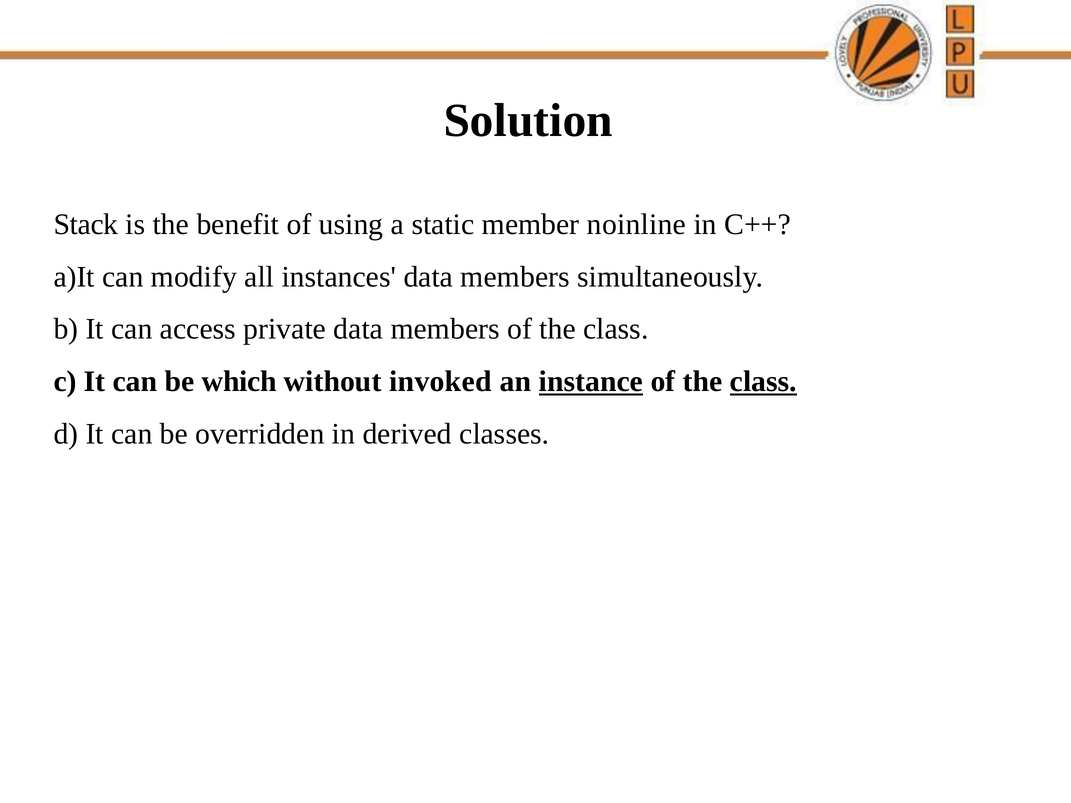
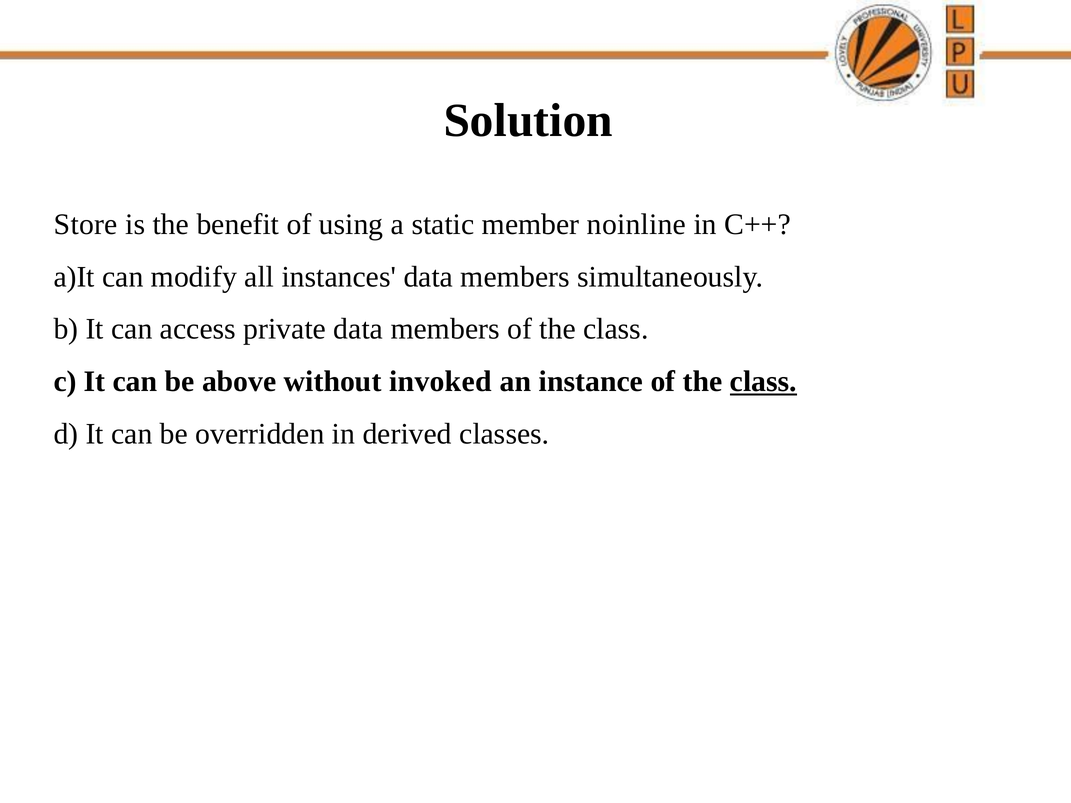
Stack: Stack -> Store (86, 224)
which: which -> above (239, 382)
instance underline: present -> none (591, 382)
